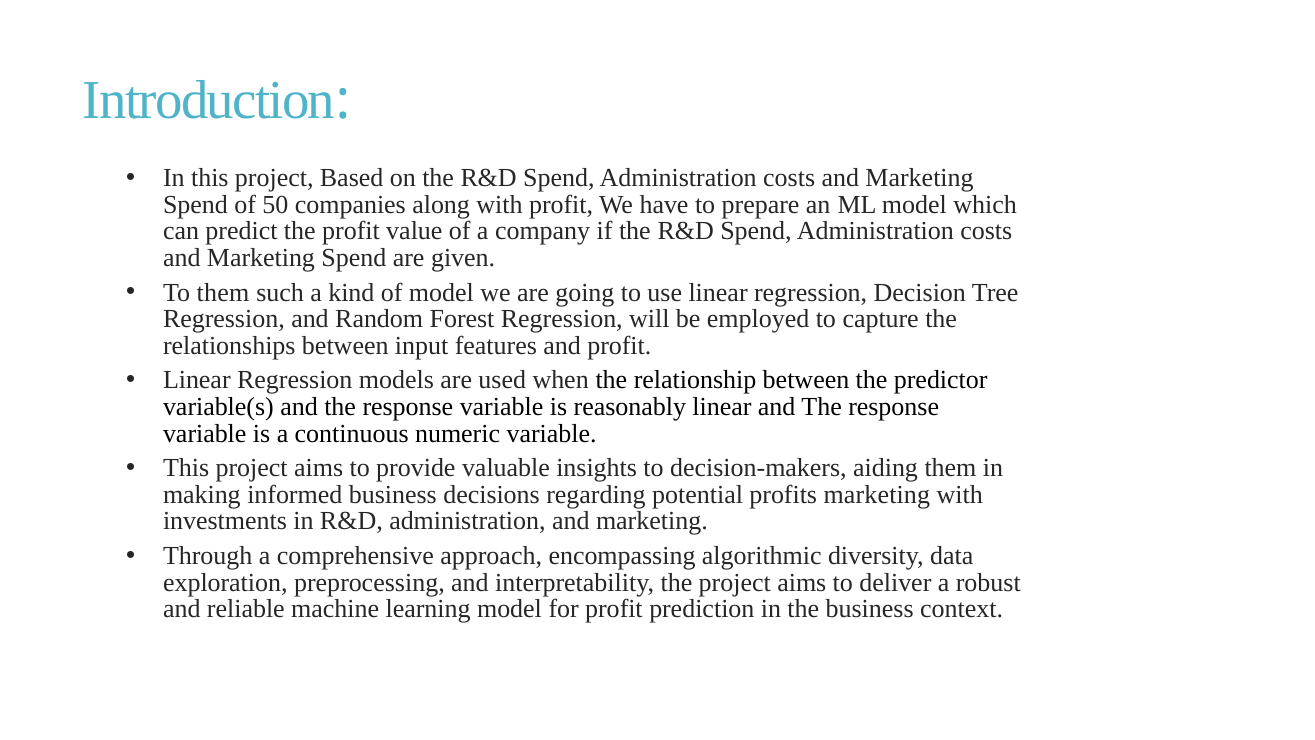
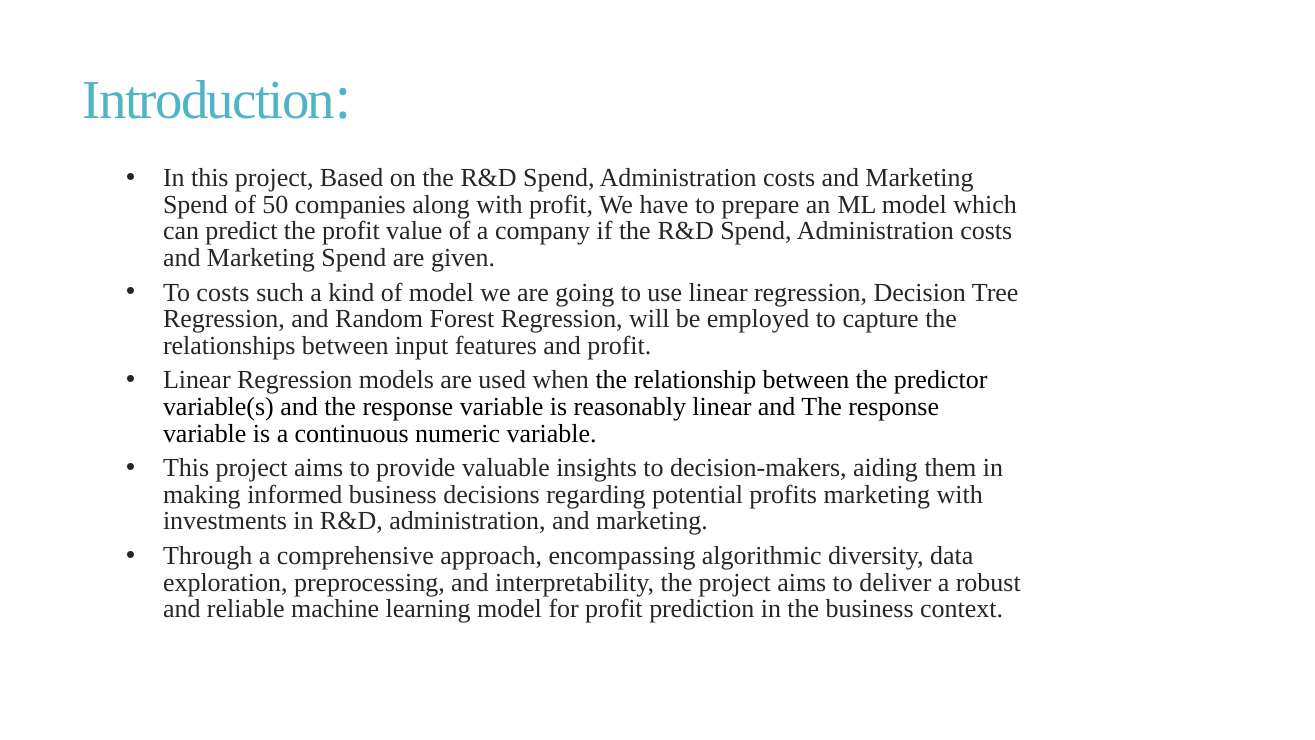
To them: them -> costs (223, 292)
